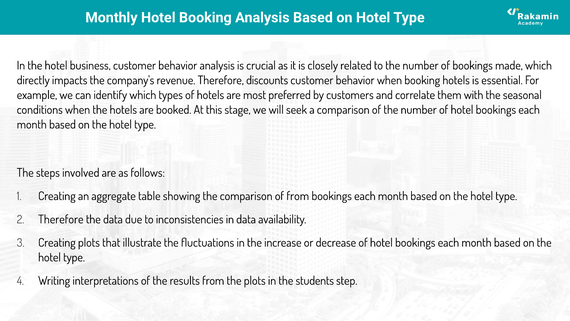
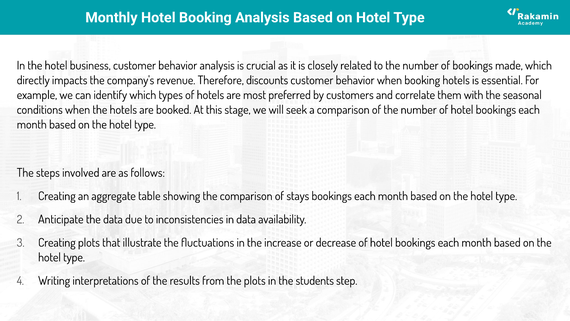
of from: from -> stays (298, 196)
Therefore: Therefore -> Anticipate (61, 219)
